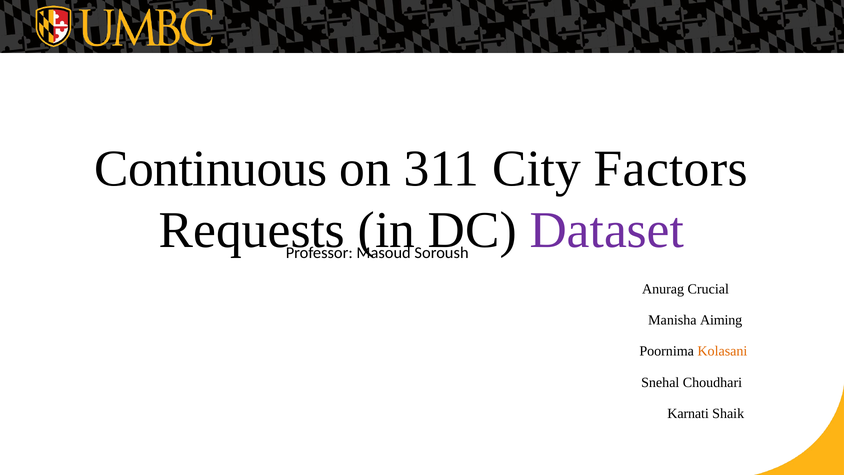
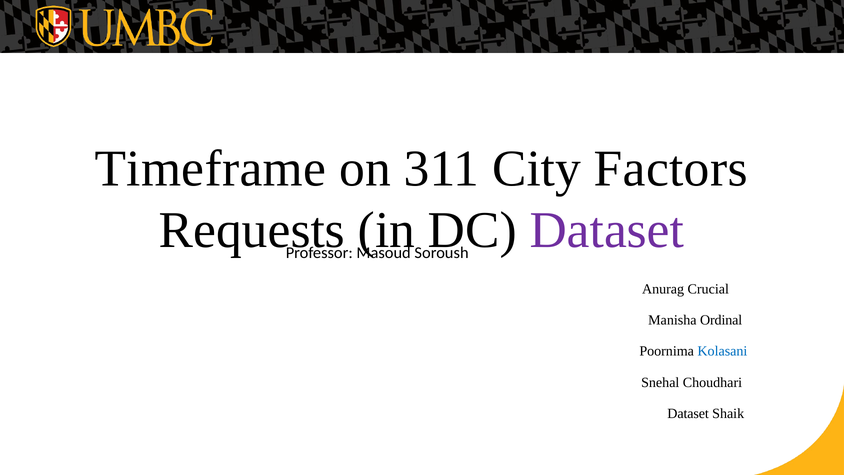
Continuous: Continuous -> Timeframe (210, 168)
Aiming: Aiming -> Ordinal (721, 320)
Kolasani colour: orange -> blue (722, 351)
Karnati: Karnati -> Dataset (688, 413)
